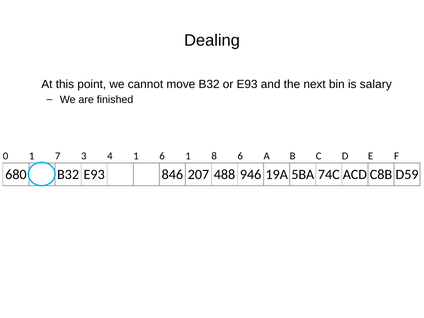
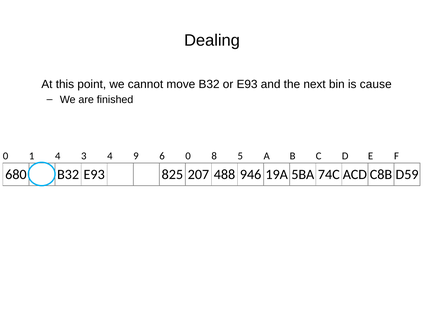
salary: salary -> cause (376, 84)
1 7: 7 -> 4 (58, 156)
4 1: 1 -> 9 (136, 156)
6 1: 1 -> 0 (188, 156)
8 6: 6 -> 5 (240, 156)
846: 846 -> 825 (172, 174)
